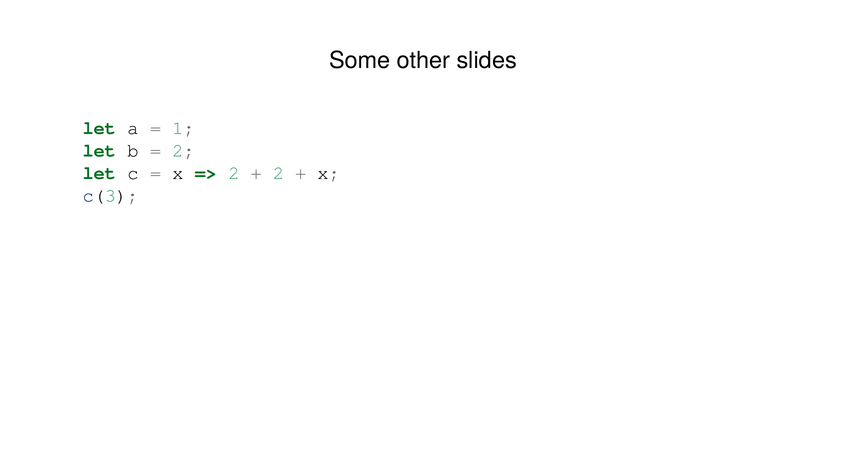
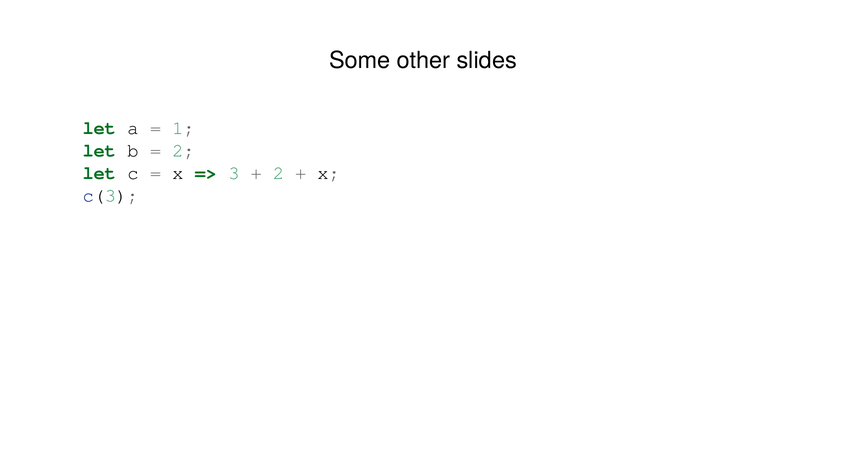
2: 2 -> 3 (234, 173)
